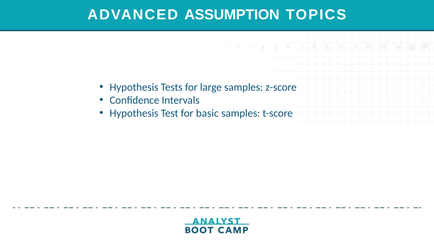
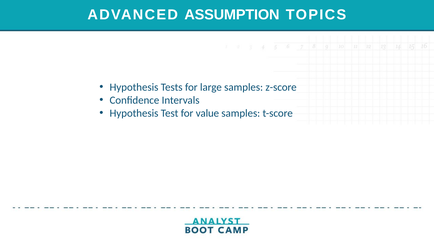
basic: basic -> value (207, 113)
